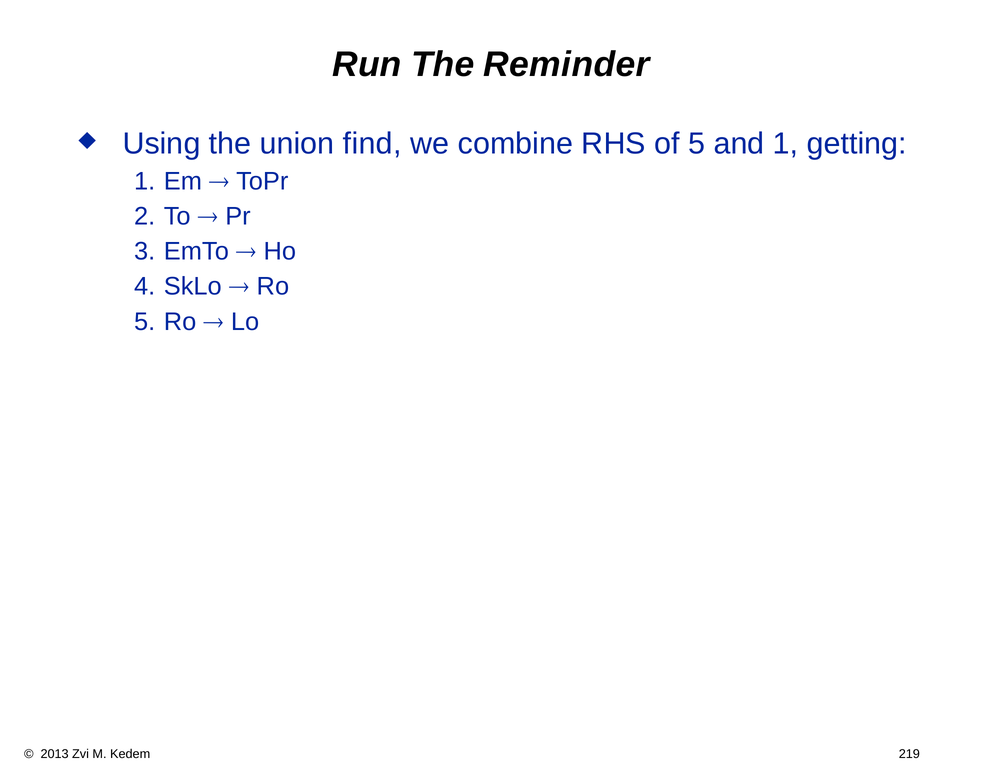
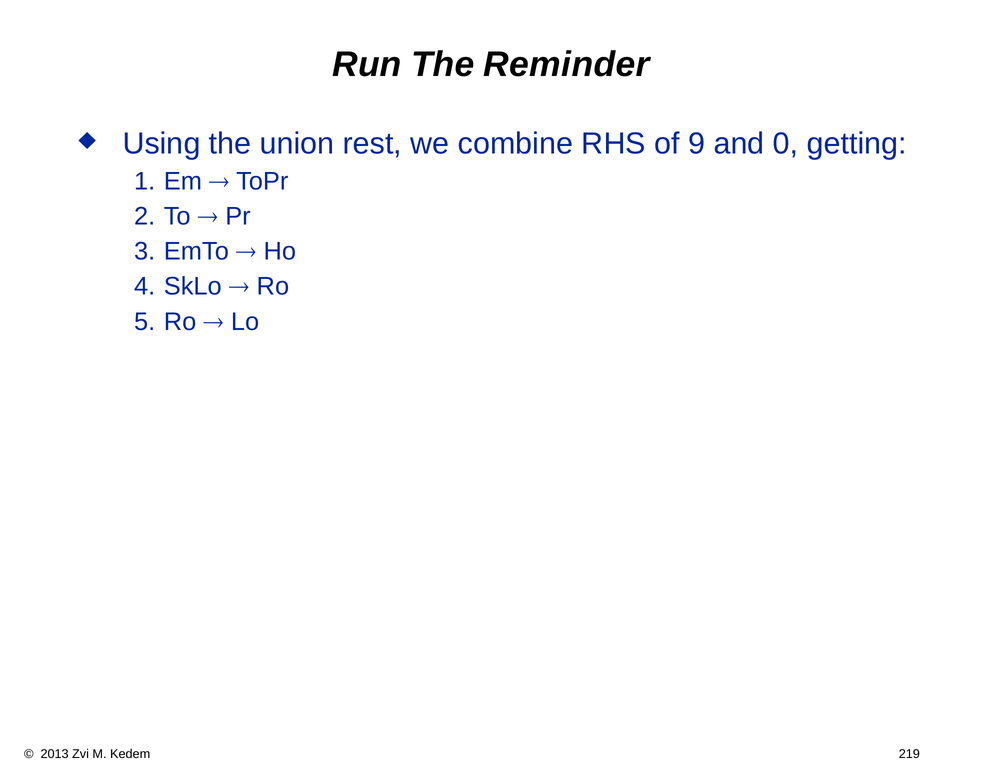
find: find -> rest (372, 143)
of 5: 5 -> 9 (697, 143)
and 1: 1 -> 0 (786, 143)
